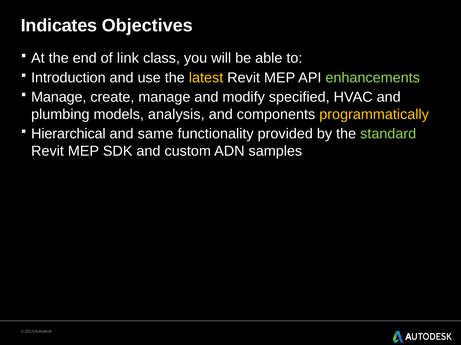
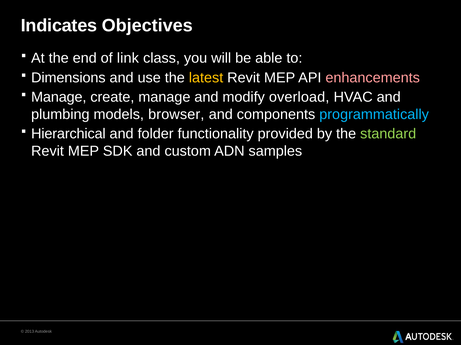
Introduction: Introduction -> Dimensions (68, 78)
enhancements colour: light green -> pink (373, 78)
specified: specified -> overload (299, 97)
analysis: analysis -> browser (176, 115)
programmatically colour: yellow -> light blue (374, 115)
same: same -> folder (156, 134)
